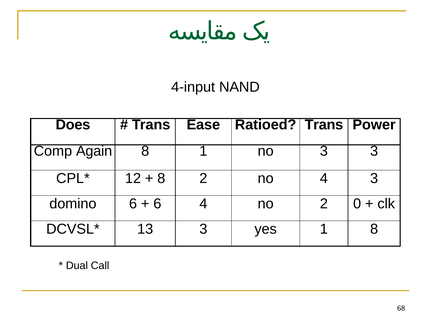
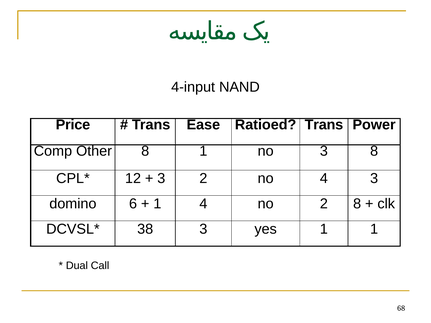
Does: Does -> Price (73, 125)
Again: Again -> Other (94, 151)
3 3: 3 -> 8 (374, 151)
8: 8 -> 3 (161, 179)
6: 6 -> 1 (157, 204)
2 0: 0 -> 8 (357, 204)
13: 13 -> 38 (145, 229)
1 8: 8 -> 1 (374, 229)
